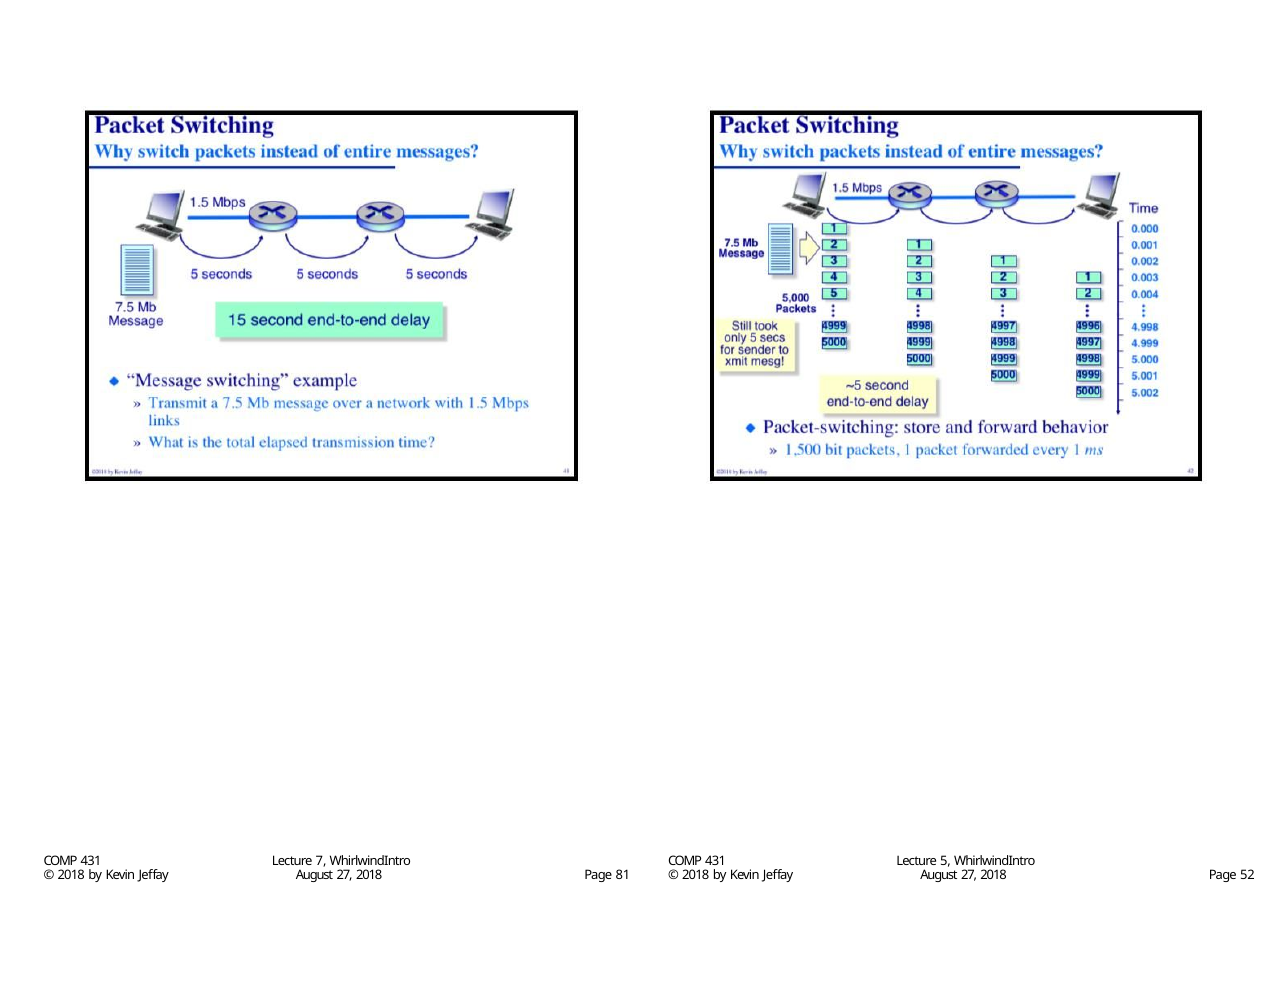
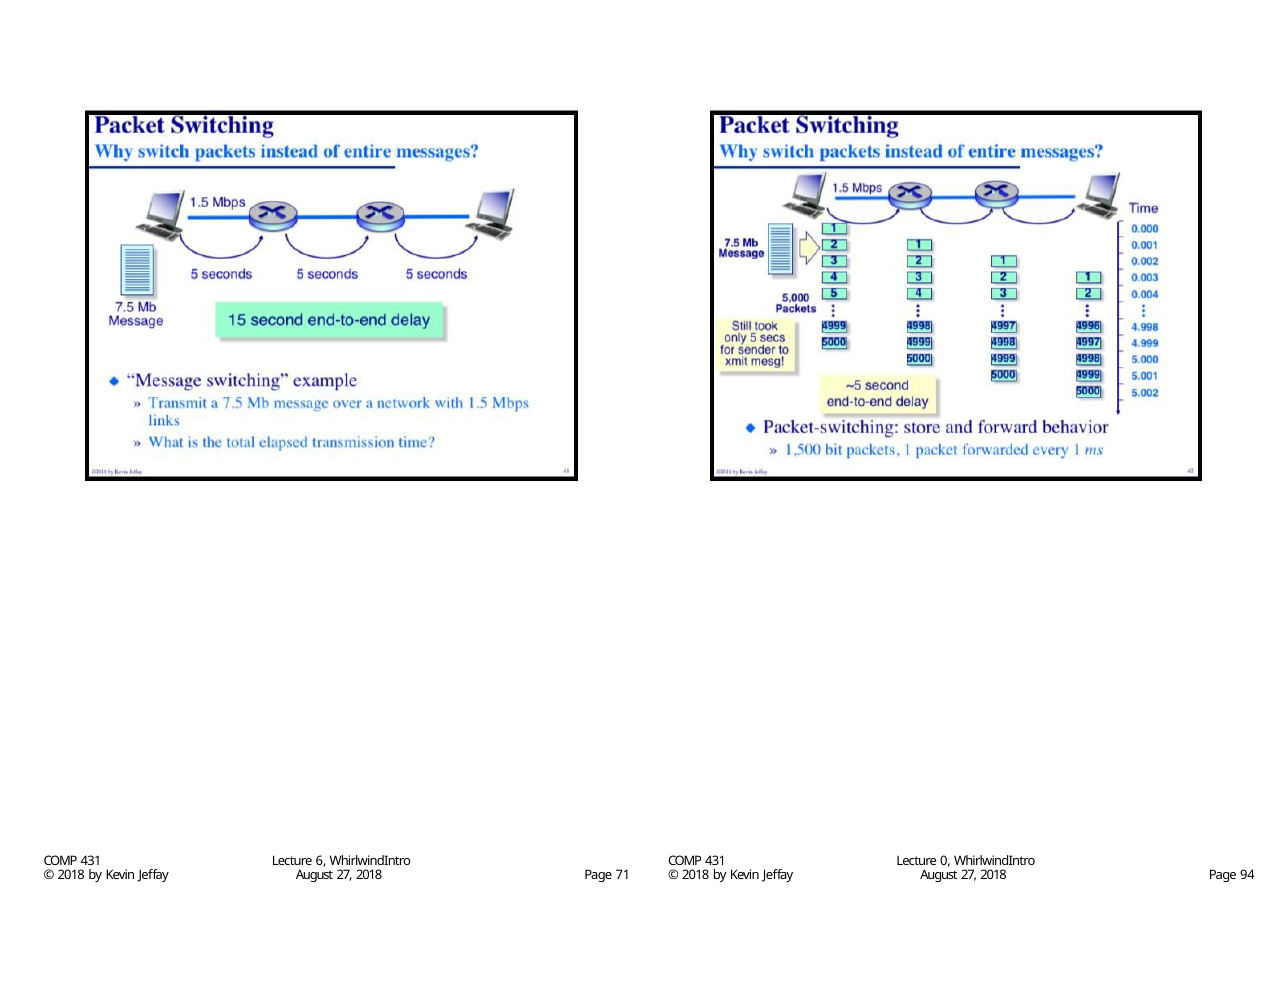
7: 7 -> 6 (321, 862)
5: 5 -> 0 (946, 862)
81: 81 -> 71 (623, 875)
52: 52 -> 94 (1247, 875)
